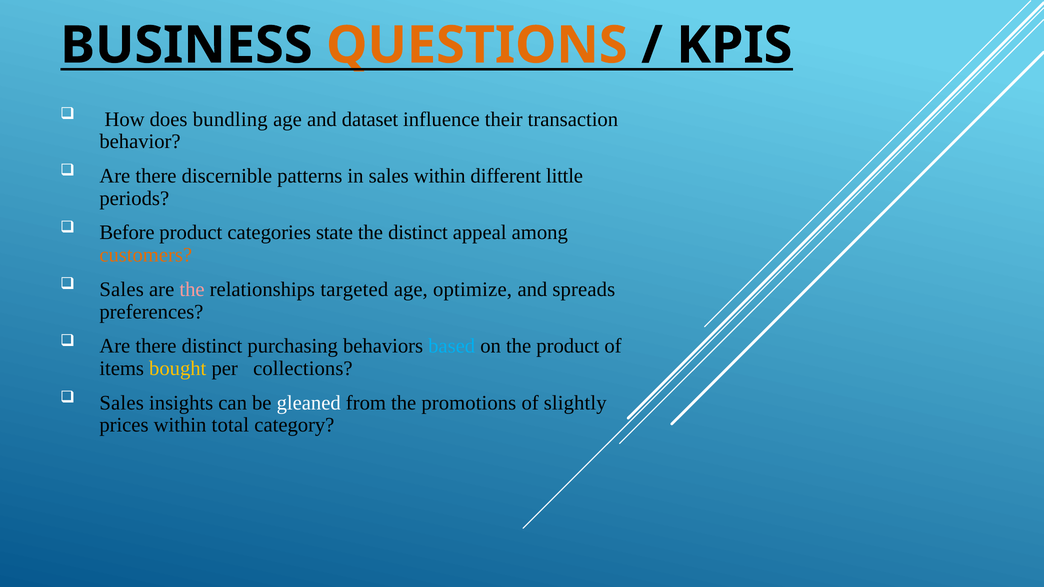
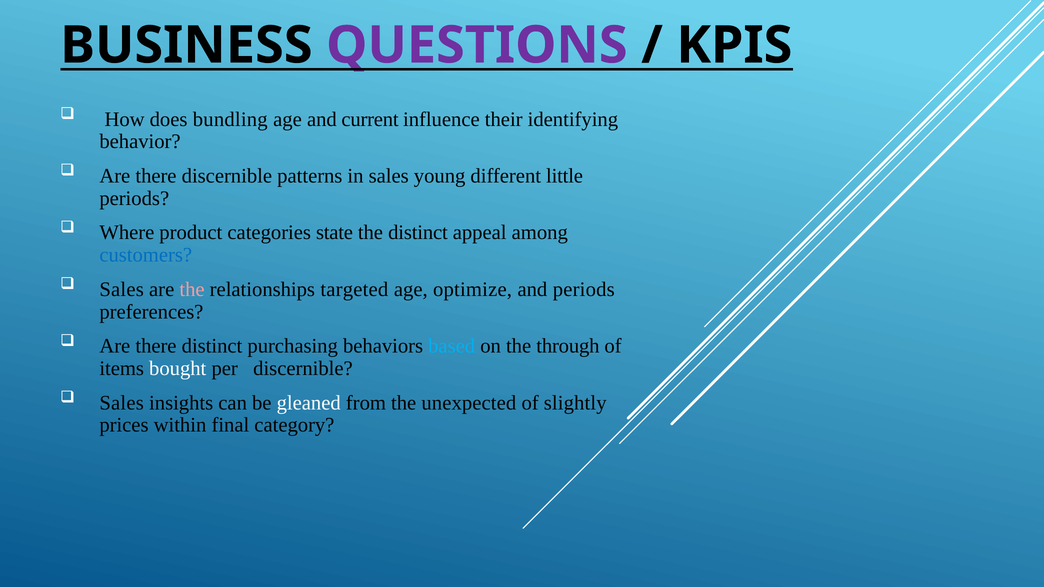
QUESTIONS colour: orange -> purple (477, 45)
dataset: dataset -> current (370, 119)
transaction: transaction -> identifying (573, 119)
sales within: within -> young (440, 176)
Before: Before -> Where (127, 233)
customers colour: orange -> blue (146, 255)
and spreads: spreads -> periods (584, 290)
the product: product -> through (568, 346)
bought colour: yellow -> white (178, 369)
per collections: collections -> discernible (303, 369)
promotions: promotions -> unexpected (469, 403)
total: total -> final (230, 425)
